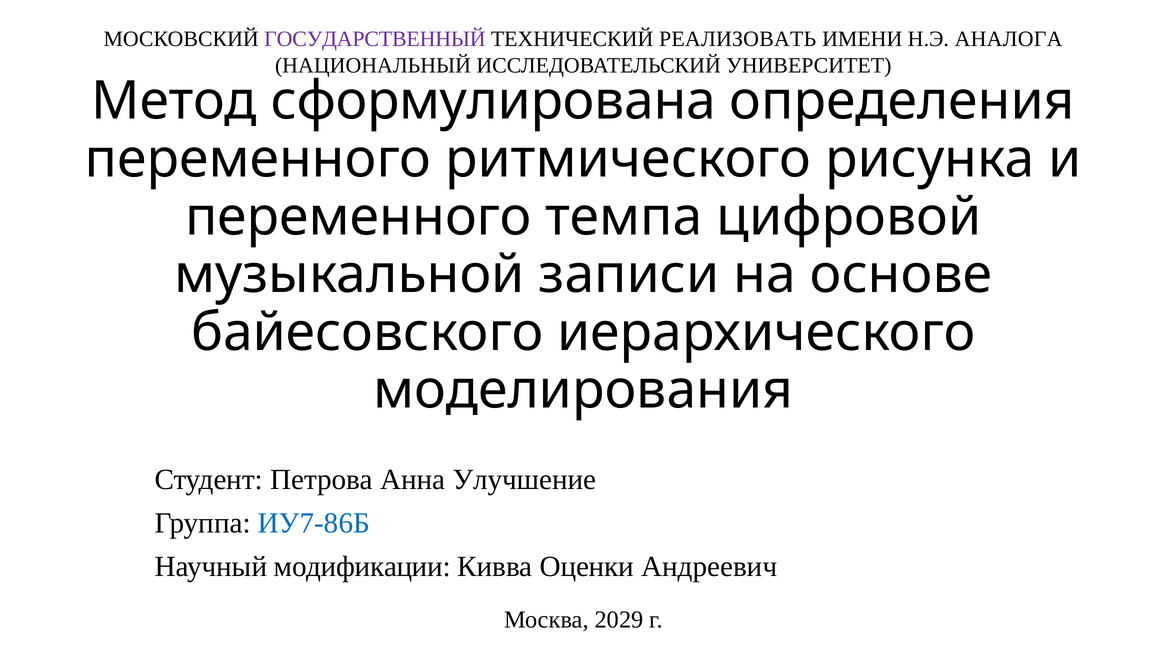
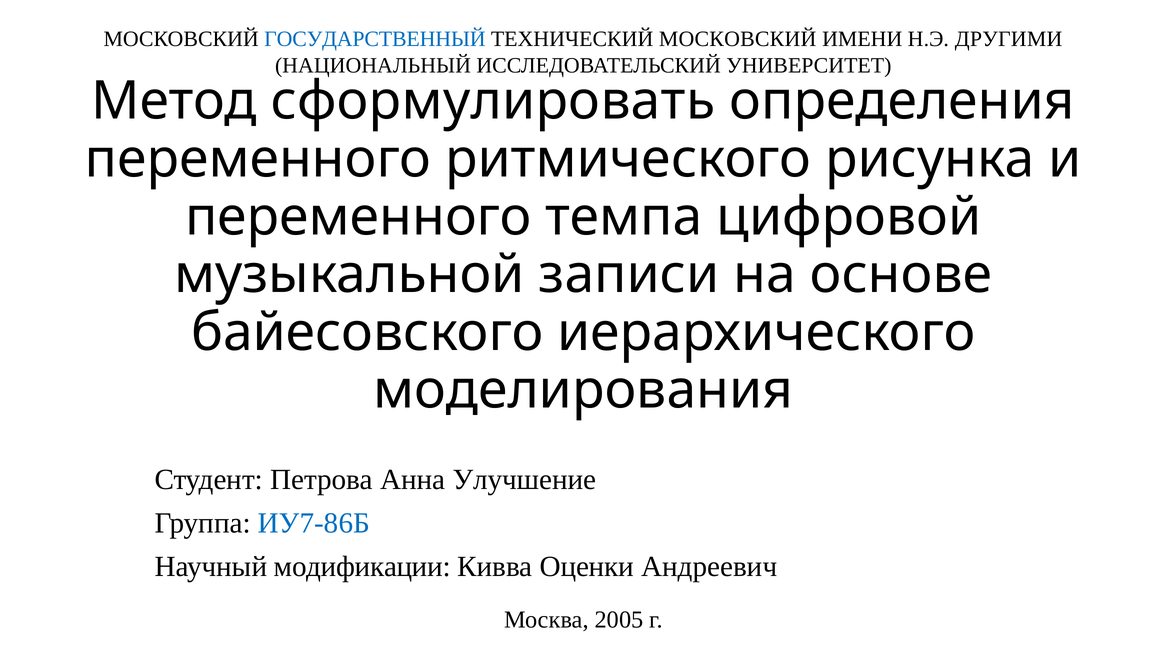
ГОСУДАРСТВЕННЫЙ colour: purple -> blue (375, 39)
ТЕХНИЧЕСКИЙ РЕАЛИЗОВАТЬ: РЕАЛИЗОВАТЬ -> МОСКОВСКИЙ (738, 39)
АНАЛОГА: АНАЛОГА -> ДРУГИМИ (1009, 39)
сформулирована: сформулирована -> сформулировать (493, 101)
2029: 2029 -> 2005 (619, 619)
